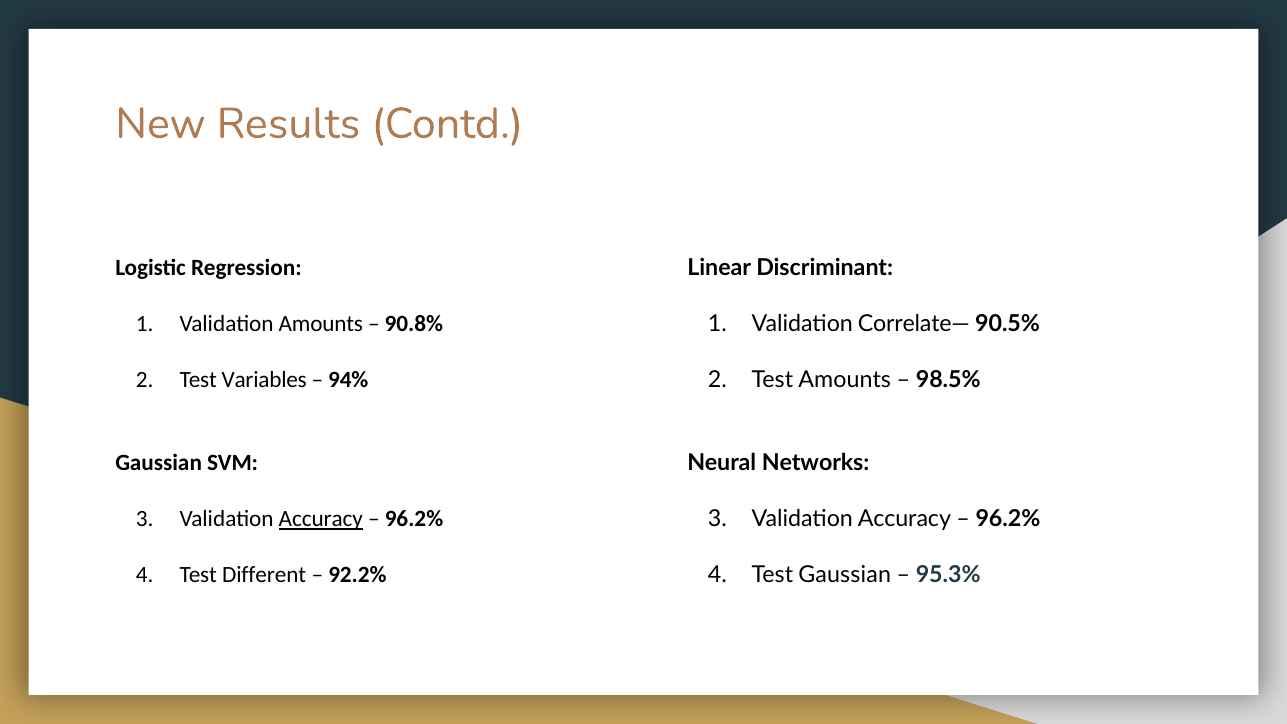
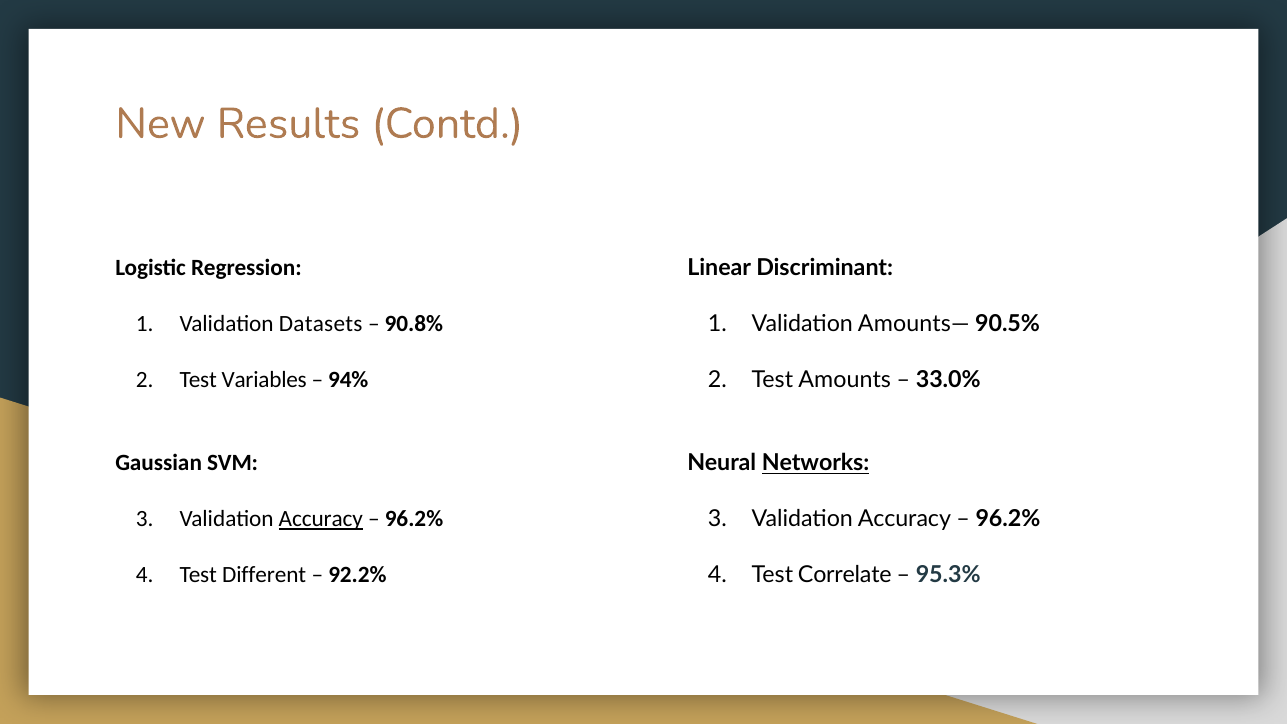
Validation Amounts: Amounts -> Datasets (321, 324)
Correlate—: Correlate— -> Amounts— (914, 324)
98.5%: 98.5% -> 33.0% (948, 380)
Networks underline: none -> present (816, 463)
Test Gaussian: Gaussian -> Correlate (845, 575)
